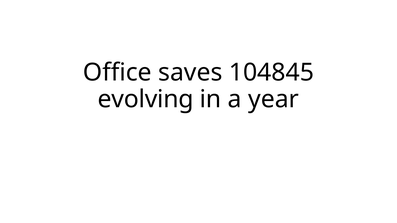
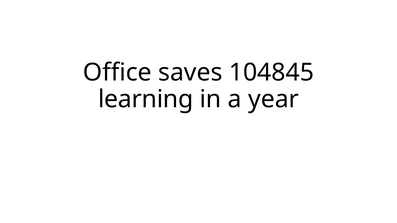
evolving: evolving -> learning (146, 99)
